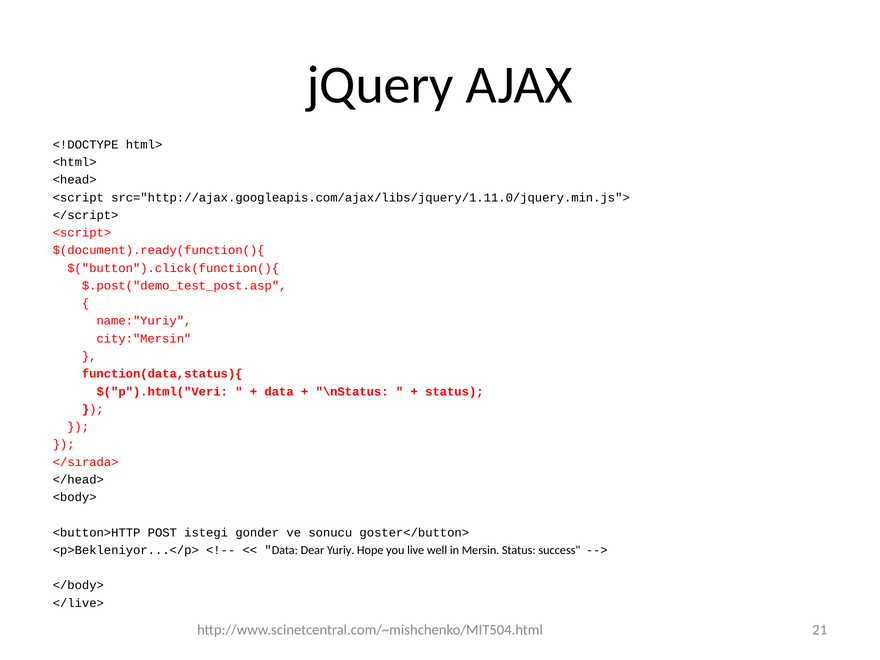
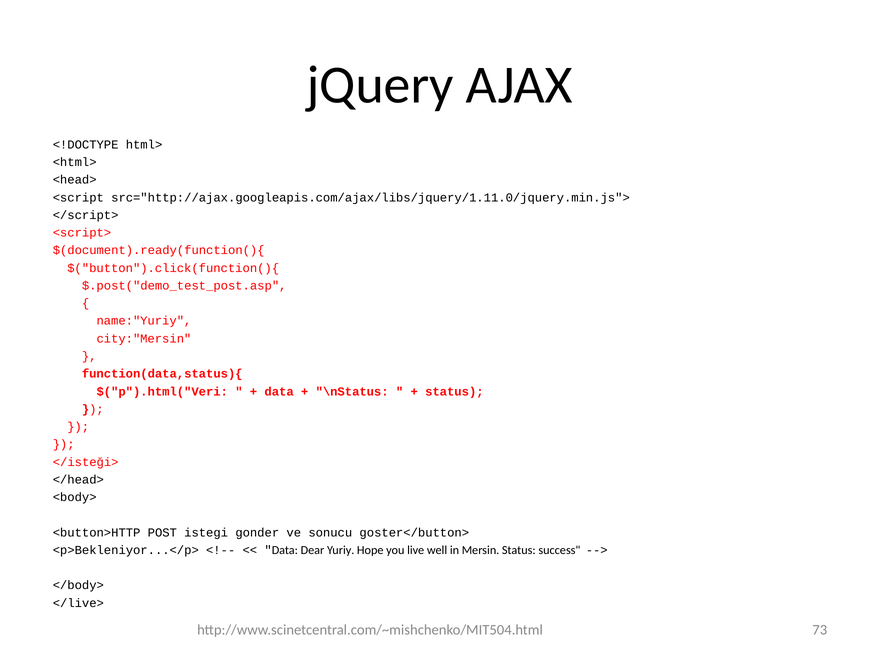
</sırada>: </sırada> -> </isteği> (86, 462)
21: 21 -> 73 (820, 630)
